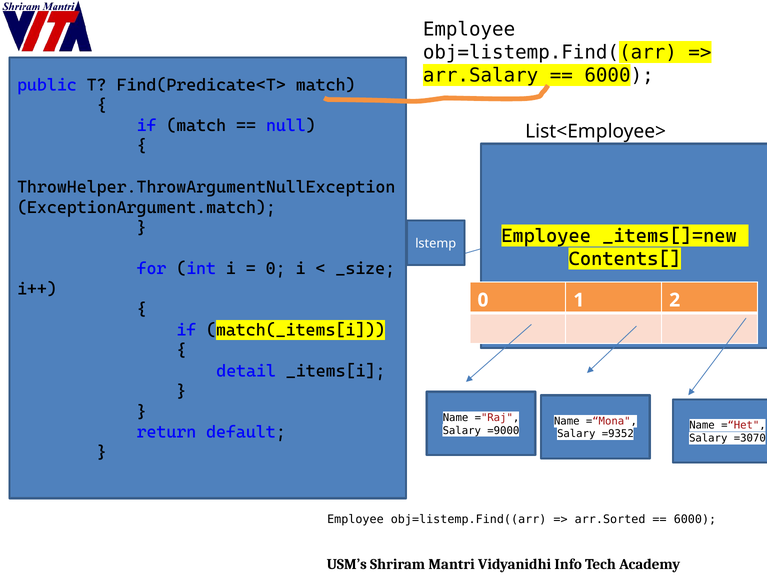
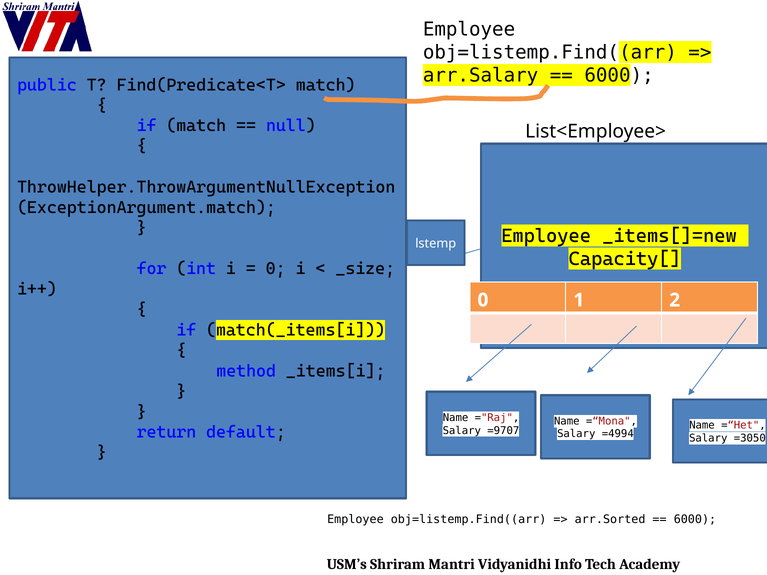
Contents[: Contents[ -> Capacity[ (625, 259)
detail: detail -> method (246, 371)
=9000: =9000 -> =9707 (503, 431)
=9352: =9352 -> =4994 (618, 434)
=3070: =3070 -> =3050 (750, 438)
